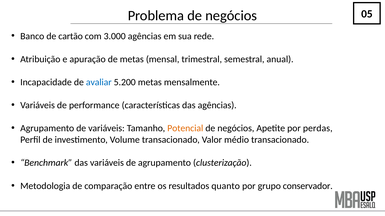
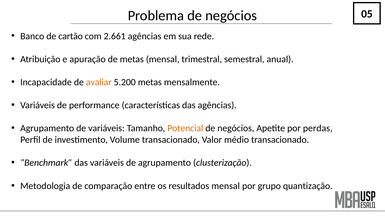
3.000: 3.000 -> 2.661 (115, 36)
avaliar colour: blue -> orange (99, 82)
resultados quanto: quanto -> mensal (226, 186)
conservador: conservador -> quantização (308, 186)
